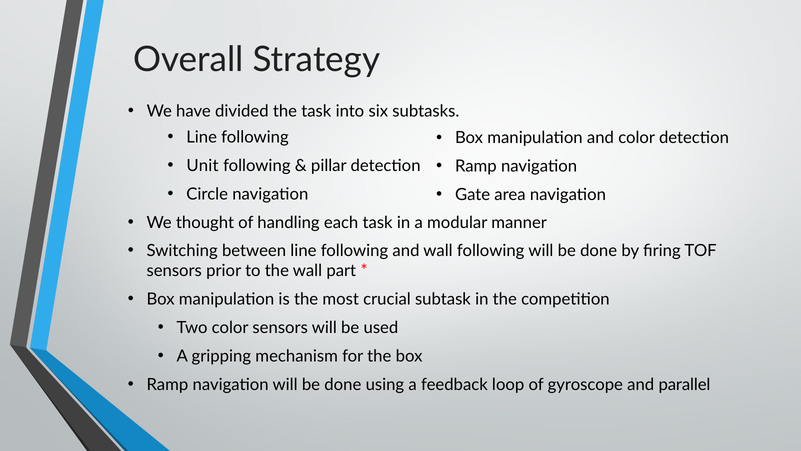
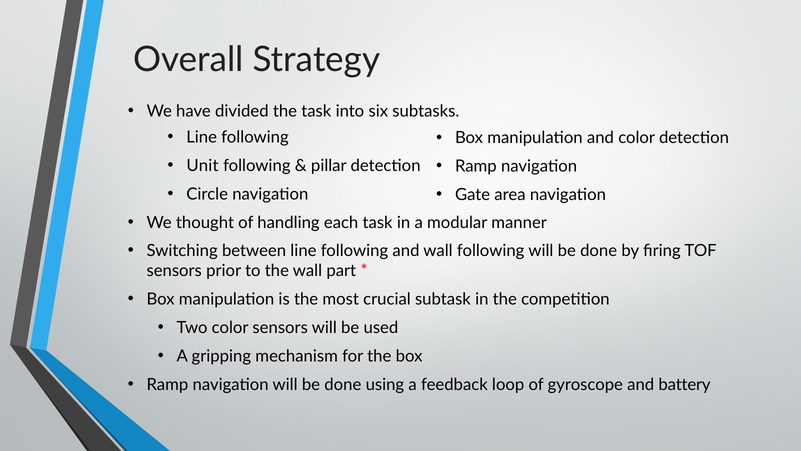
parallel: parallel -> battery (685, 384)
